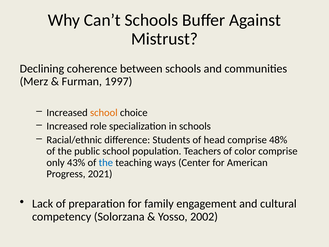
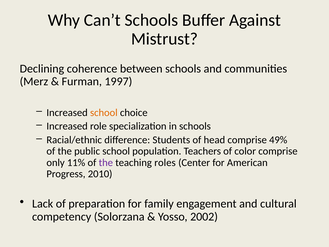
48%: 48% -> 49% (278, 140)
43%: 43% -> 11% (76, 162)
the colour: blue -> purple (106, 162)
ways: ways -> roles (165, 162)
2021: 2021 -> 2010 (100, 174)
